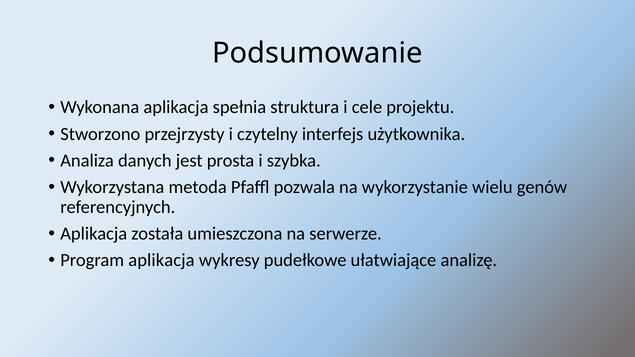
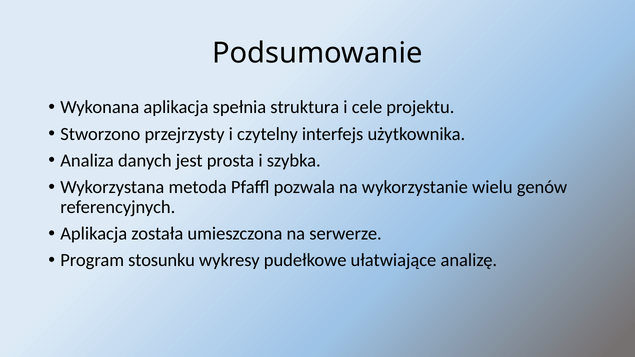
Program aplikacja: aplikacja -> stosunku (162, 260)
